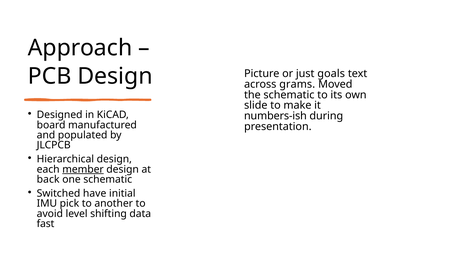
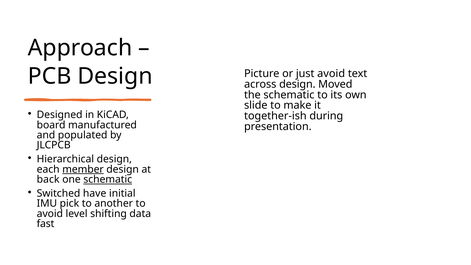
just goals: goals -> avoid (331, 74)
across grams: grams -> design (297, 84)
numbers-ish: numbers-ish -> together-ish (275, 116)
schematic underline: none -> present (108, 179)
